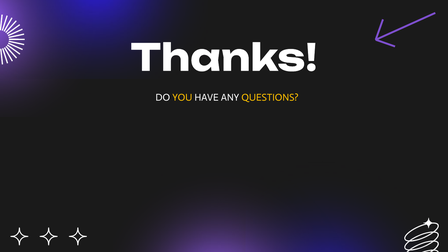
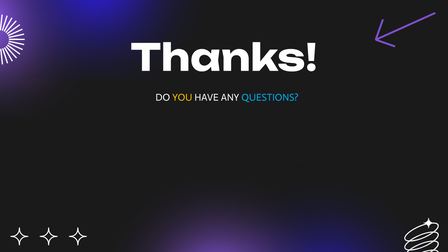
QUESTIONS colour: yellow -> light blue (270, 97)
